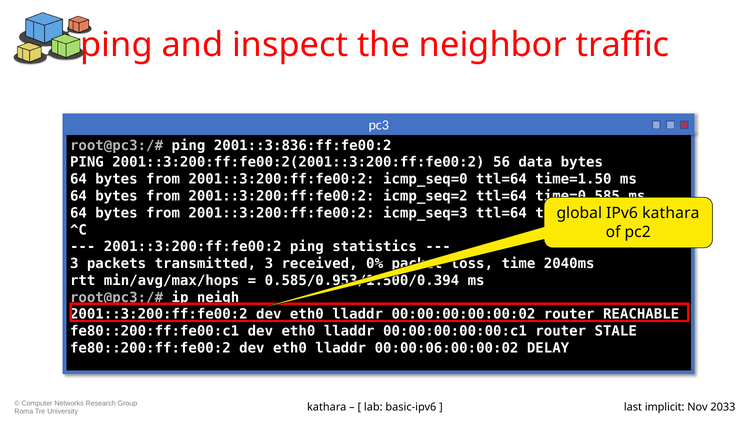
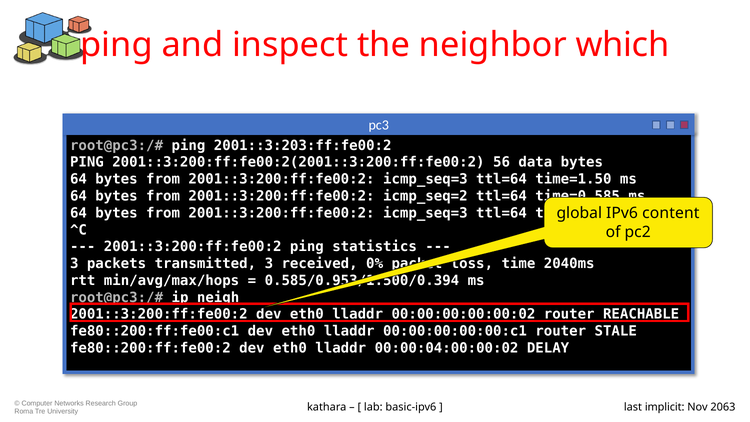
traffic: traffic -> which (623, 45)
2001::3:836:ff:fe00:2: 2001::3:836:ff:fe00:2 -> 2001::3:203:ff:fe00:2 (303, 145)
icmp_seq=0: icmp_seq=0 -> icmp_seq=3 (425, 179)
kathara: kathara -> content (671, 213)
00:00:06:00:00:02: 00:00:06:00:00:02 -> 00:00:04:00:00:02 (447, 348)
2033: 2033 -> 2063 (723, 407)
